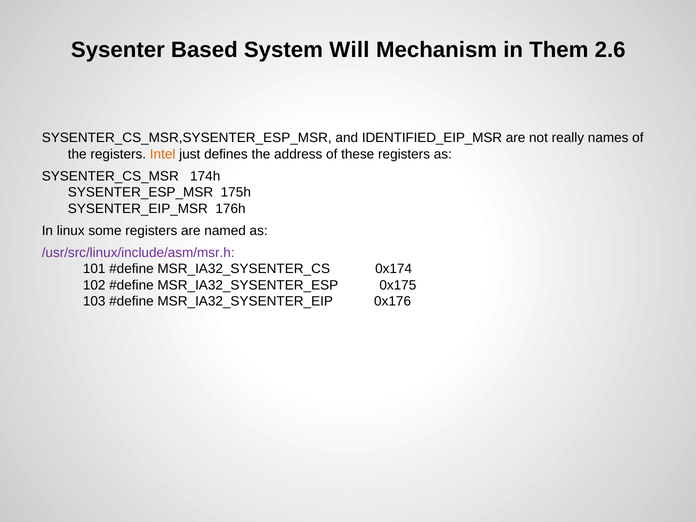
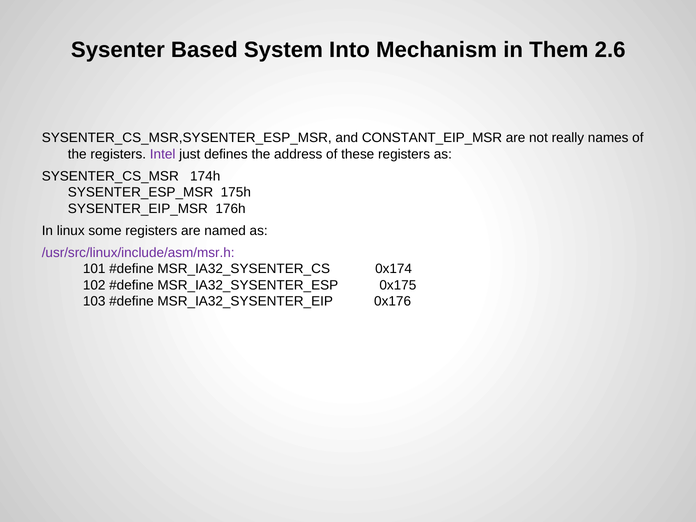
Will: Will -> Into (349, 50)
IDENTIFIED_EIP_MSR: IDENTIFIED_EIP_MSR -> CONSTANT_EIP_MSR (432, 138)
Intel colour: orange -> purple (163, 154)
